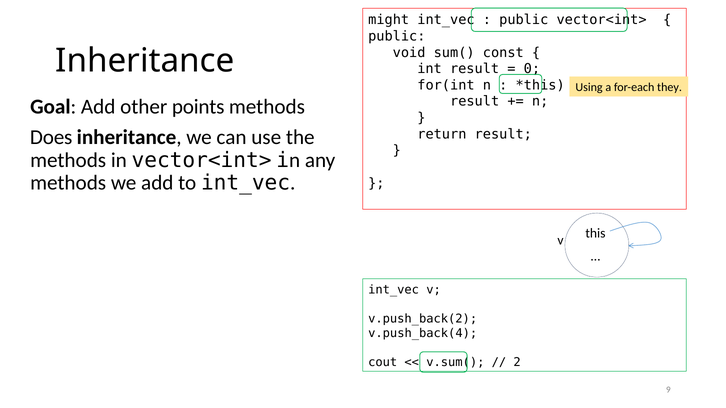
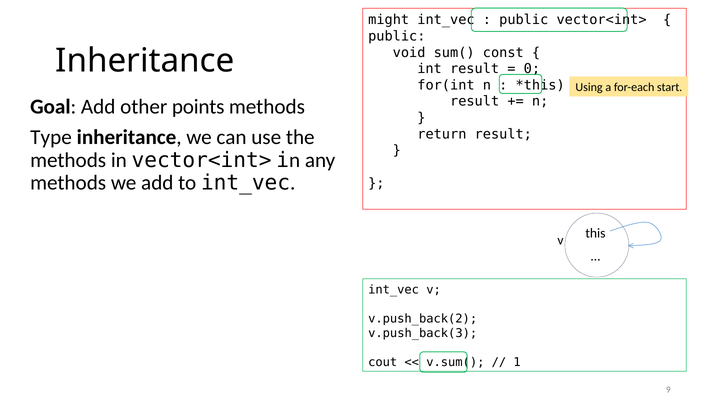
they: they -> start (670, 87)
Does: Does -> Type (51, 137)
v.push_back(4: v.push_back(4 -> v.push_back(3 (423, 333)
2: 2 -> 1 (517, 362)
